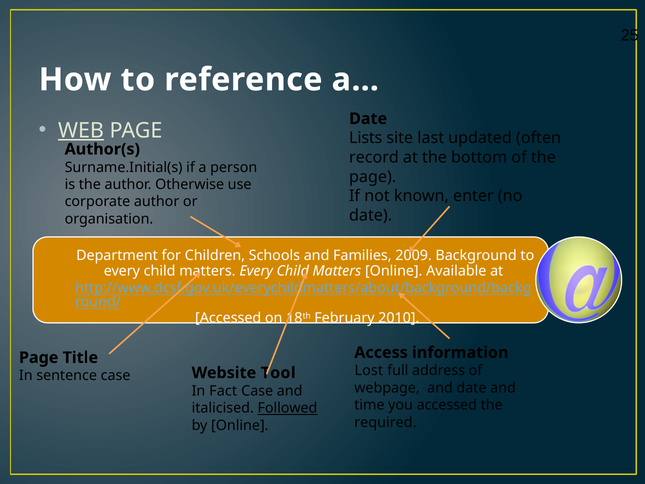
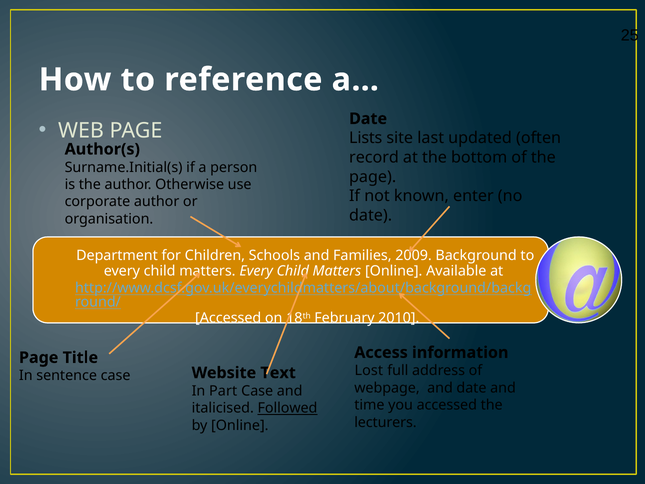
WEB underline: present -> none (81, 131)
Tool: Tool -> Text (278, 373)
Fact: Fact -> Part (223, 391)
required: required -> lecturers (385, 422)
